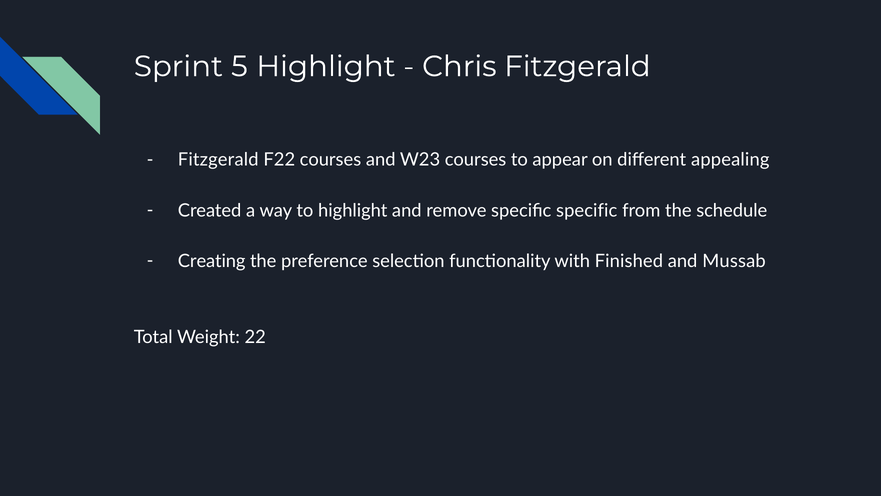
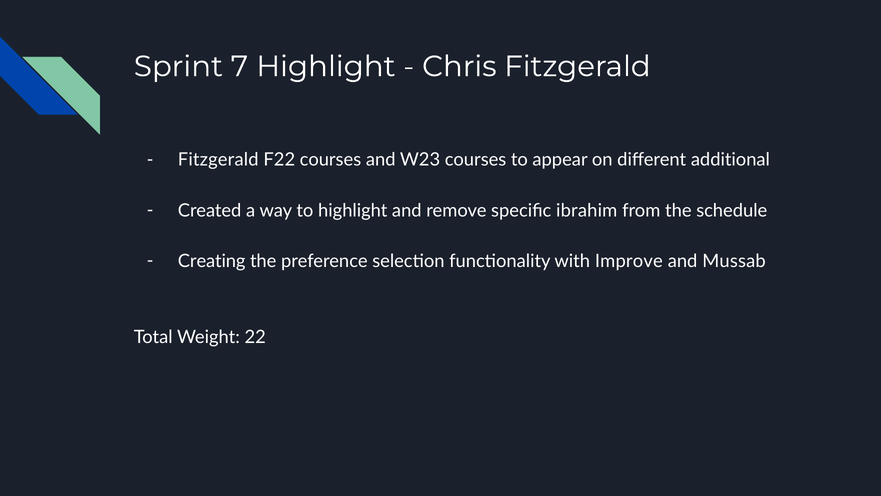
5: 5 -> 7 (239, 66)
appealing: appealing -> additional (730, 160)
specific specific: specific -> ibrahim (587, 210)
Finished: Finished -> Improve (629, 261)
